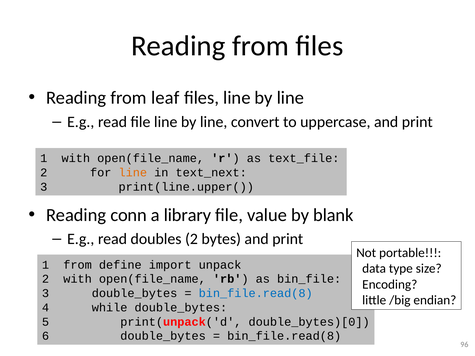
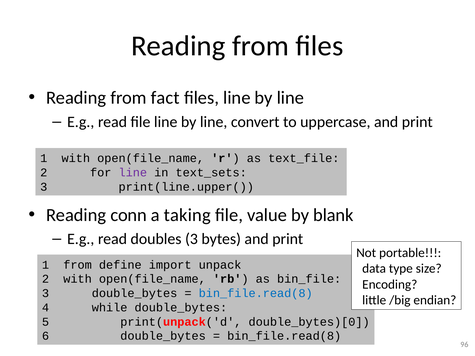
leaf: leaf -> fact (165, 98)
line colour: orange -> purple (133, 173)
text_next: text_next -> text_sets (211, 173)
library: library -> taking (187, 215)
doubles 2: 2 -> 3 (191, 239)
